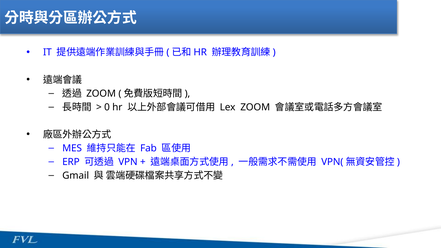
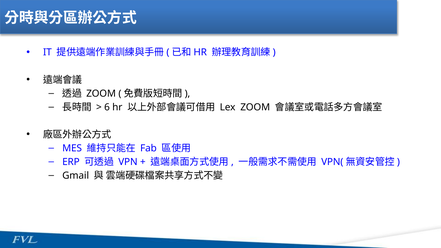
0: 0 -> 6 (107, 107)
